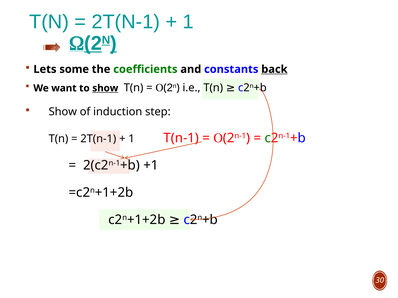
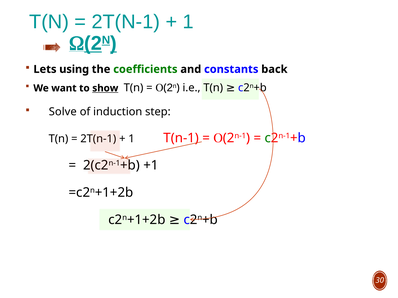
some: some -> using (74, 69)
back underline: present -> none (274, 69)
Show: Show -> Solve (63, 112)
